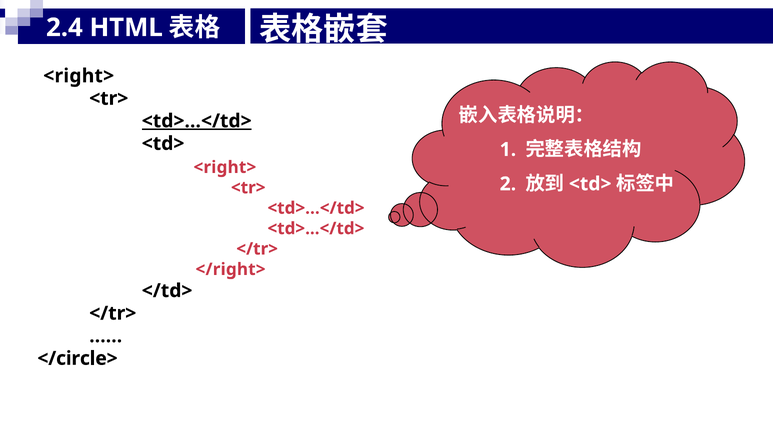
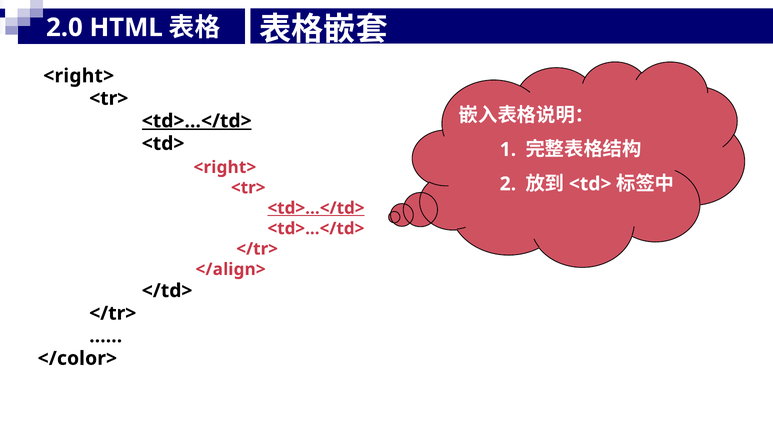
2.4: 2.4 -> 2.0 (64, 28)
<td>…</td> underline: none -> present (316, 208)
</right>: </right> -> </align> (231, 269)
</circle>: </circle> -> </color> (77, 358)
